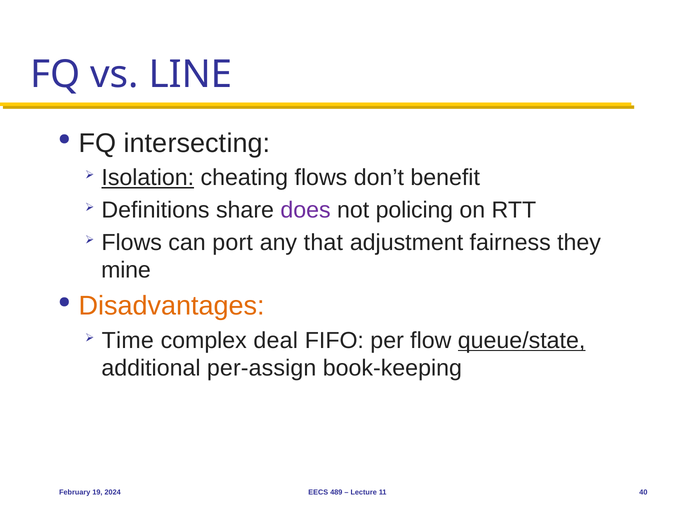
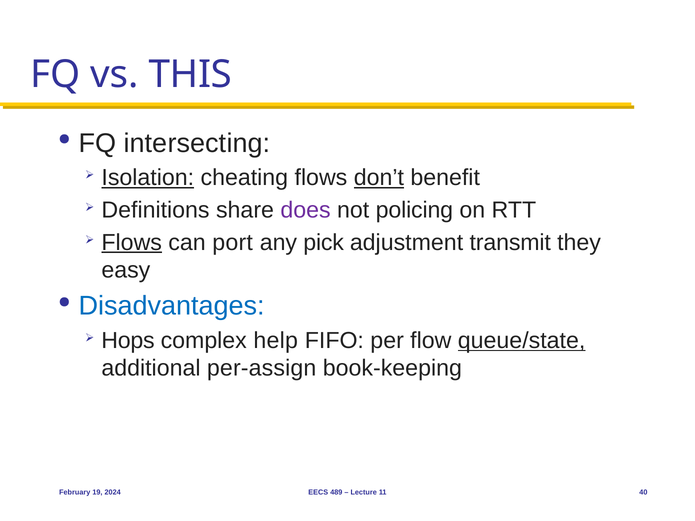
LINE: LINE -> THIS (190, 74)
don’t underline: none -> present (379, 178)
Flows underline: none -> present (132, 243)
that: that -> pick (324, 243)
fairness: fairness -> transmit (510, 243)
mine: mine -> easy (126, 270)
Disadvantages colour: orange -> blue (172, 306)
Time: Time -> Hops (128, 341)
deal: deal -> help (276, 341)
